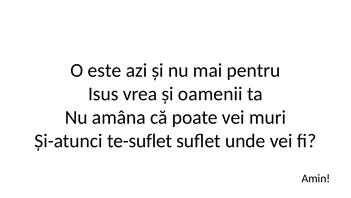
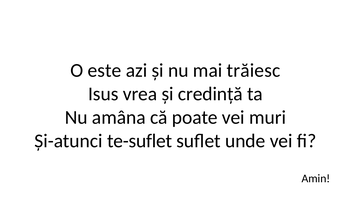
pentru: pentru -> trăiesc (253, 70)
oamenii: oamenii -> credință (210, 94)
